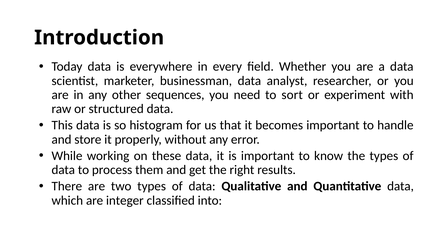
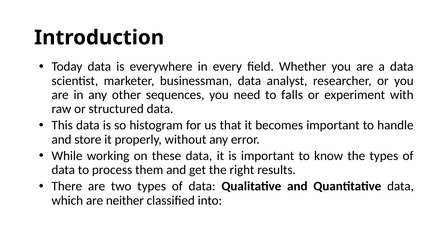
sort: sort -> falls (292, 95)
integer: integer -> neither (125, 200)
